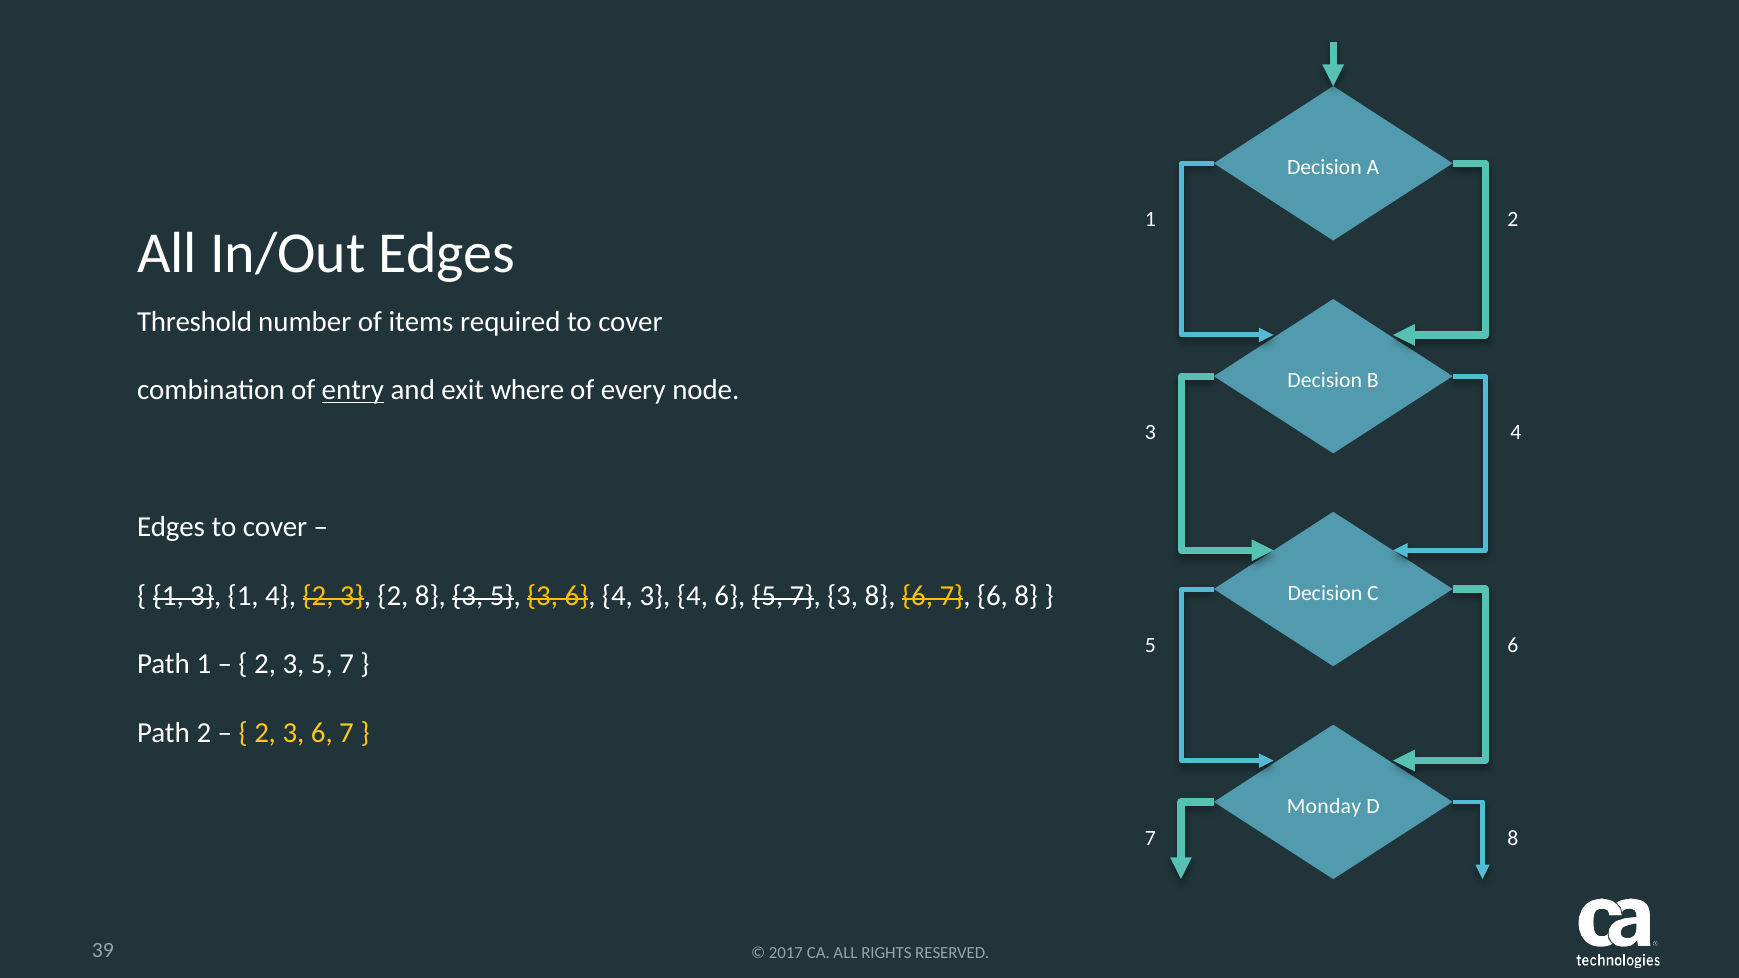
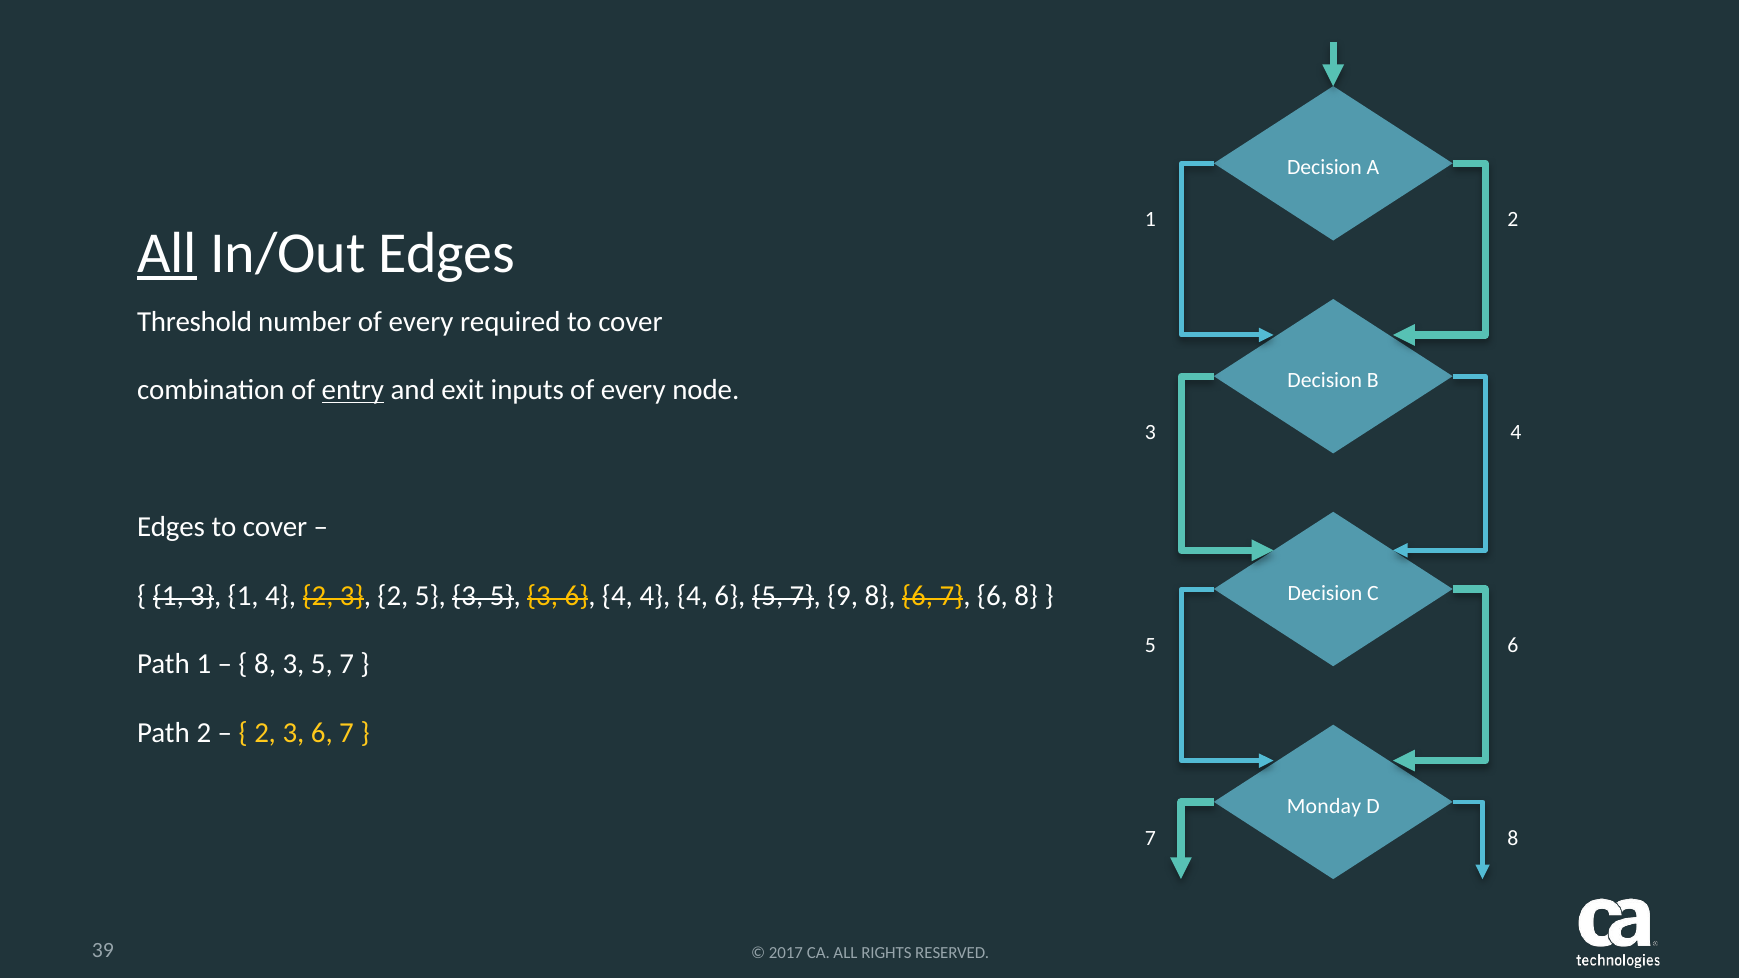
All underline: none -> present (167, 253)
number of items: items -> every (421, 322)
where: where -> inputs (527, 390)
2 8: 8 -> 5 (430, 596)
6 4 3: 3 -> 4 (655, 596)
7 3: 3 -> 9 (843, 596)
2: 2 -> 8 (265, 665)
